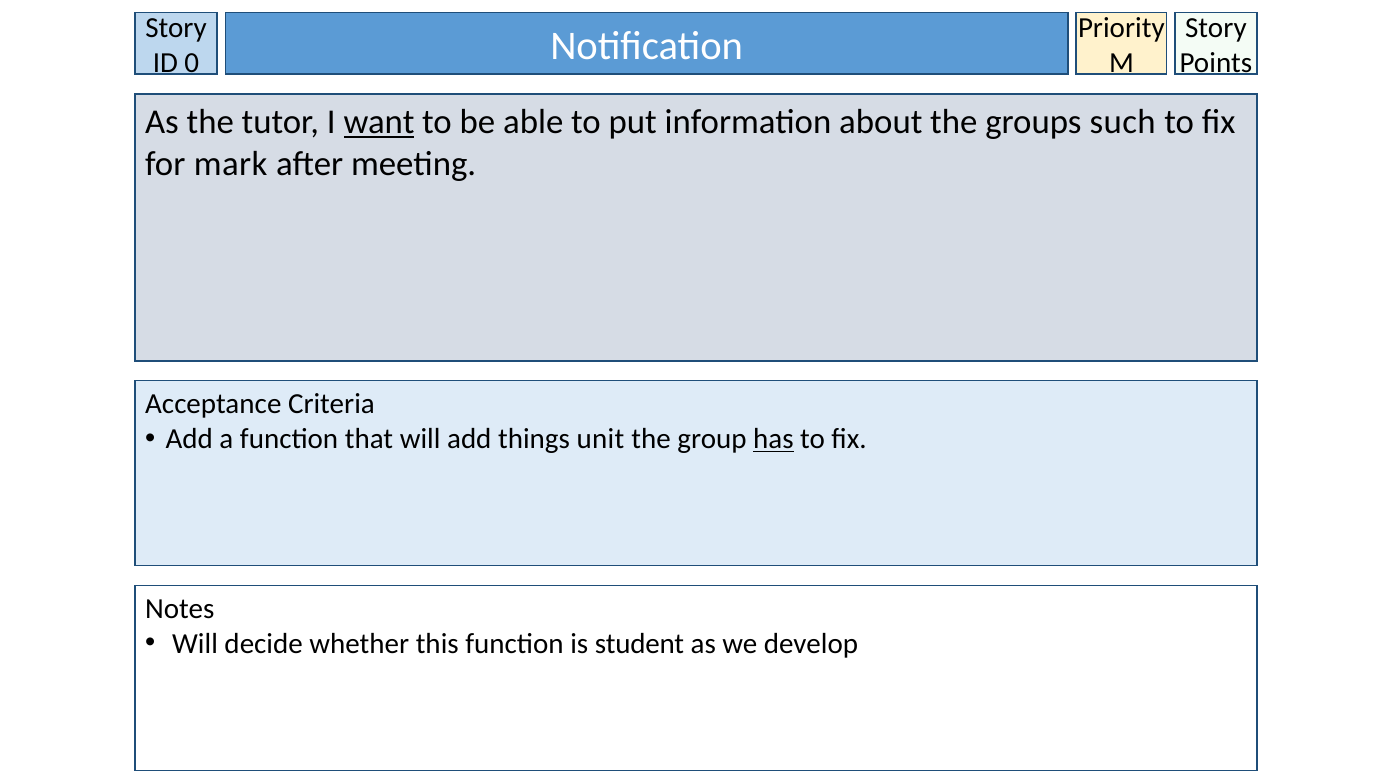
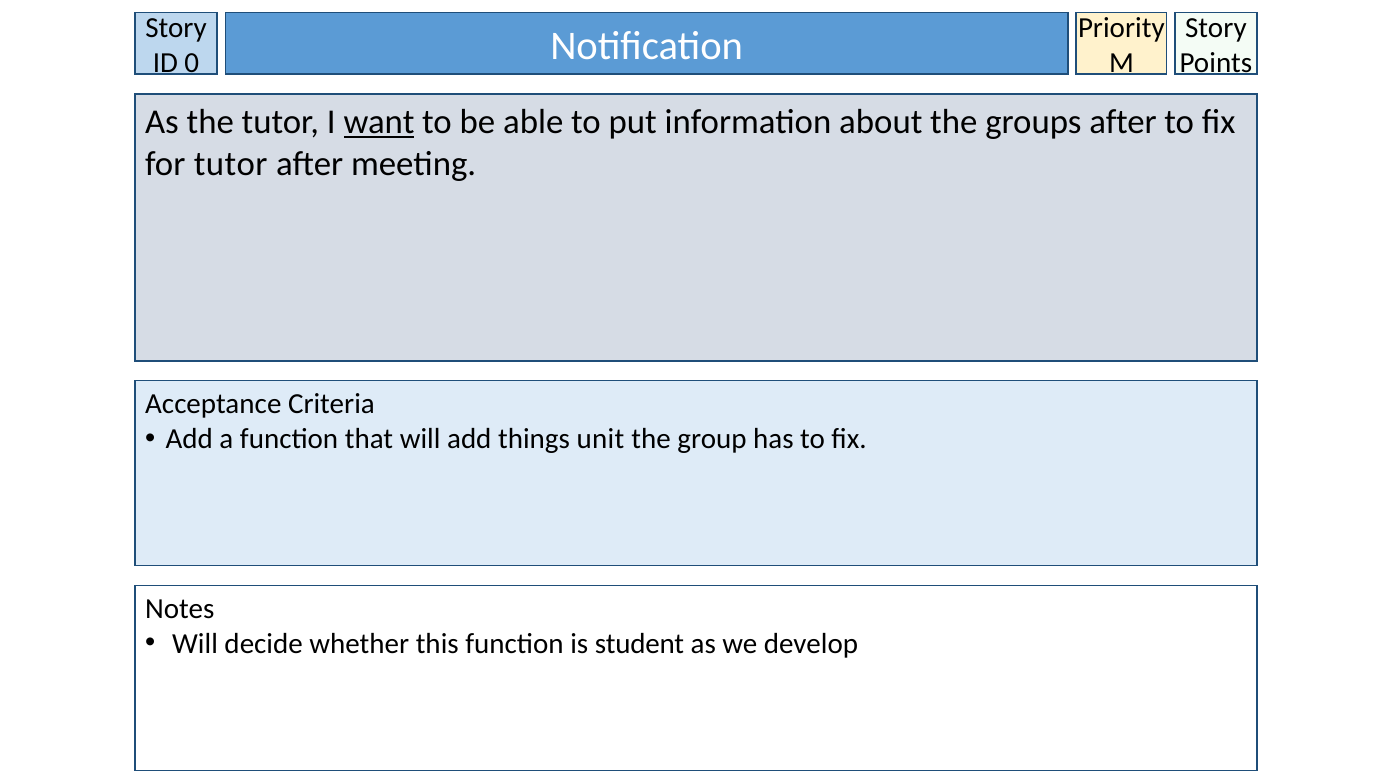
groups such: such -> after (1123, 122)
for mark: mark -> tutor (231, 164)
has underline: present -> none (773, 439)
